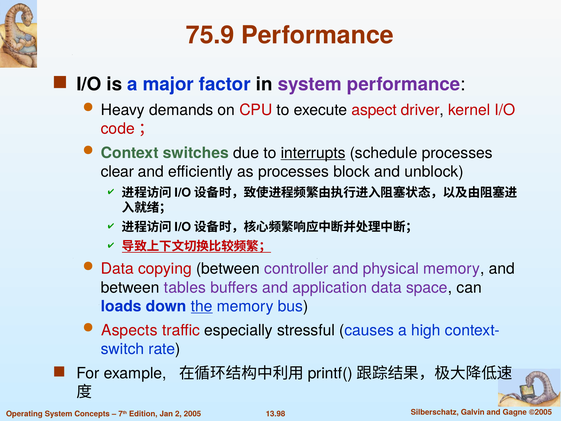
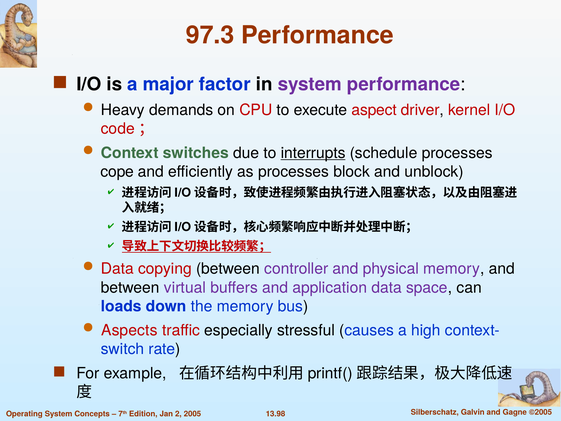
75.9: 75.9 -> 97.3 (210, 35)
clear: clear -> cope (117, 172)
tables: tables -> virtual (185, 287)
the underline: present -> none (202, 306)
